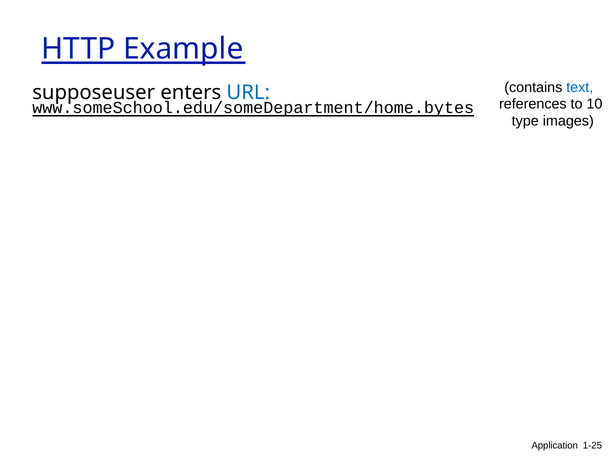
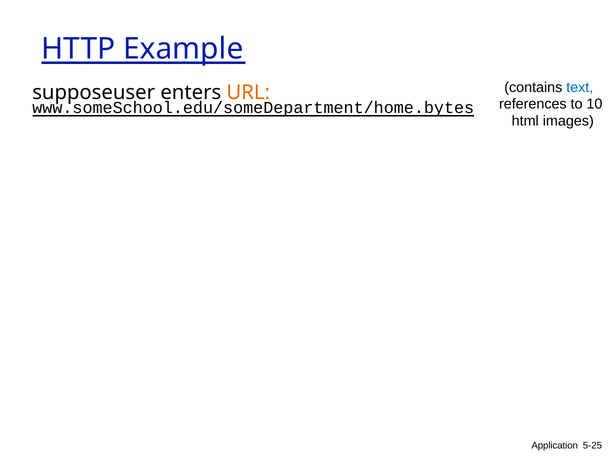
URL colour: blue -> orange (248, 93)
type: type -> html (525, 121)
1-25: 1-25 -> 5-25 (592, 446)
